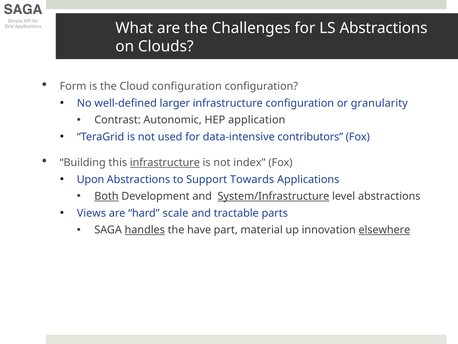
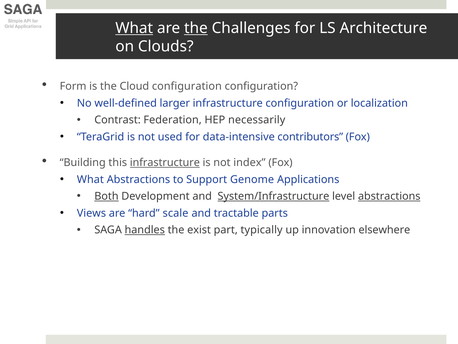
What underline: none -> present (134, 28)
the underline: none -> present (196, 28)
LS Abstractions: Abstractions -> Architecture (383, 28)
granularity: granularity -> localization (379, 103)
Autonomic: Autonomic -> Federation (173, 120)
application: application -> necessarily (257, 120)
Upon: Upon -> What (90, 179)
Towards: Towards -> Genome (252, 179)
abstractions underline: none -> present (389, 196)
have: have -> exist (199, 230)
material: material -> typically (262, 230)
elsewhere underline: present -> none (384, 230)
